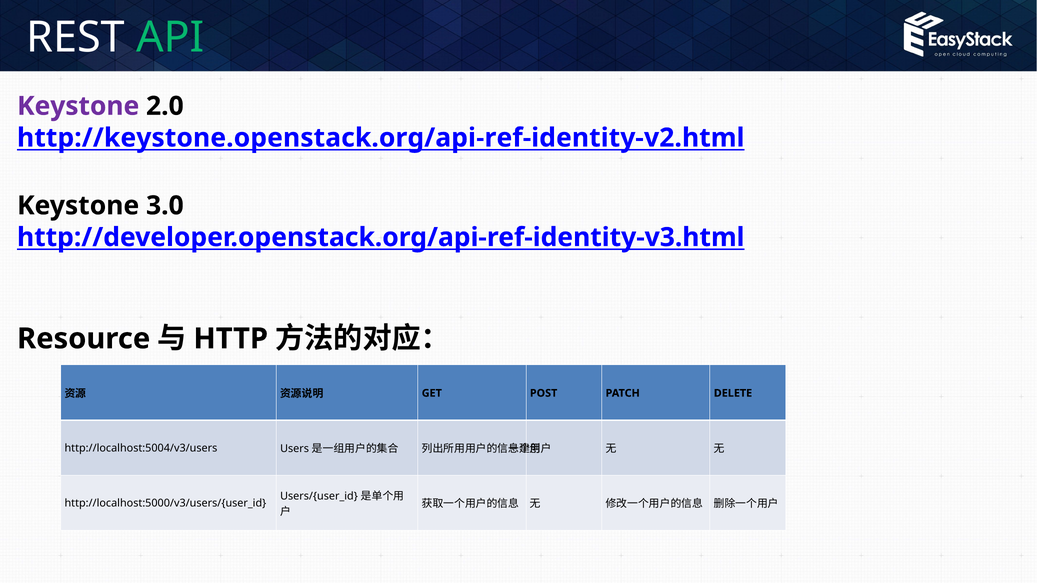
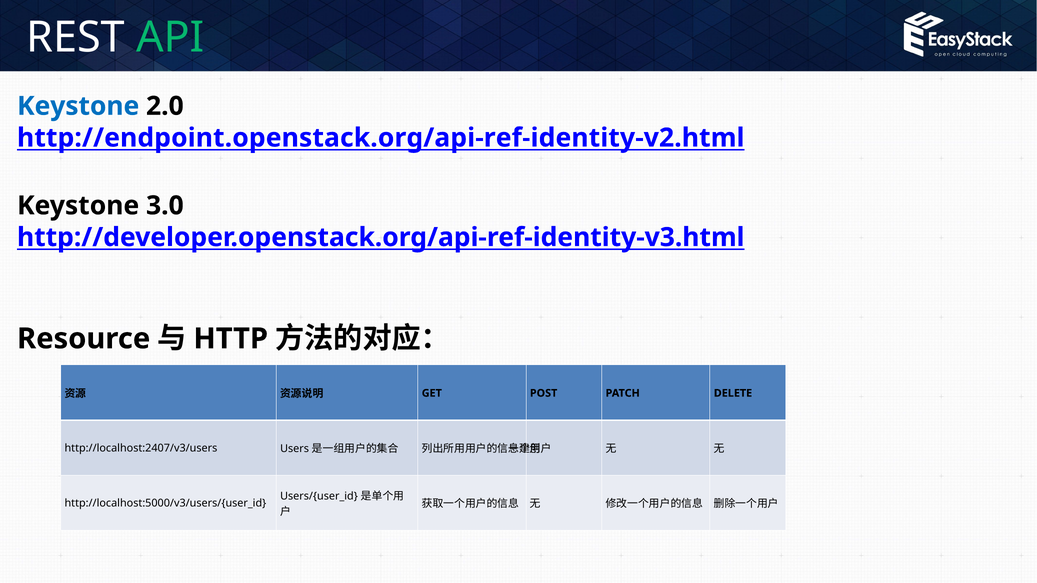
Keystone colour: purple -> blue (78, 106)
http://keystone.openstack.org/api-ref-identity-v2.html: http://keystone.openstack.org/api-ref-identity-v2.html -> http://endpoint.openstack.org/api-ref-identity-v2.html (381, 138)
http://localhost:5004/v3/users: http://localhost:5004/v3/users -> http://localhost:2407/v3/users (141, 448)
